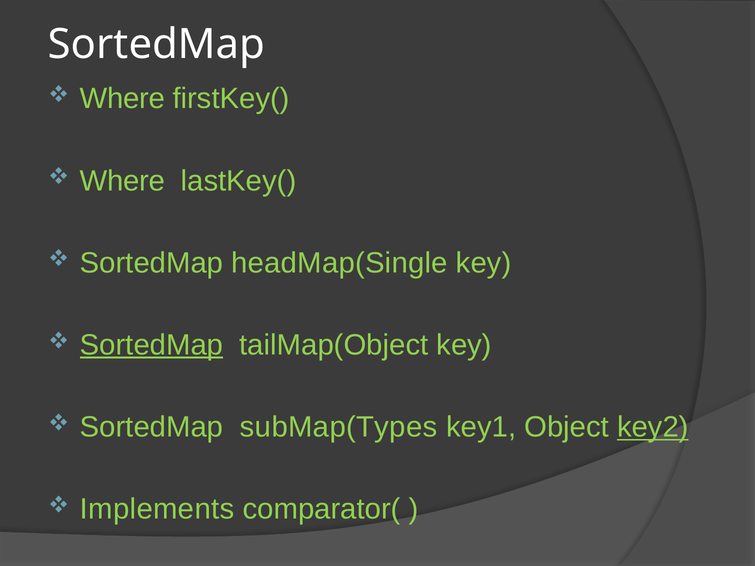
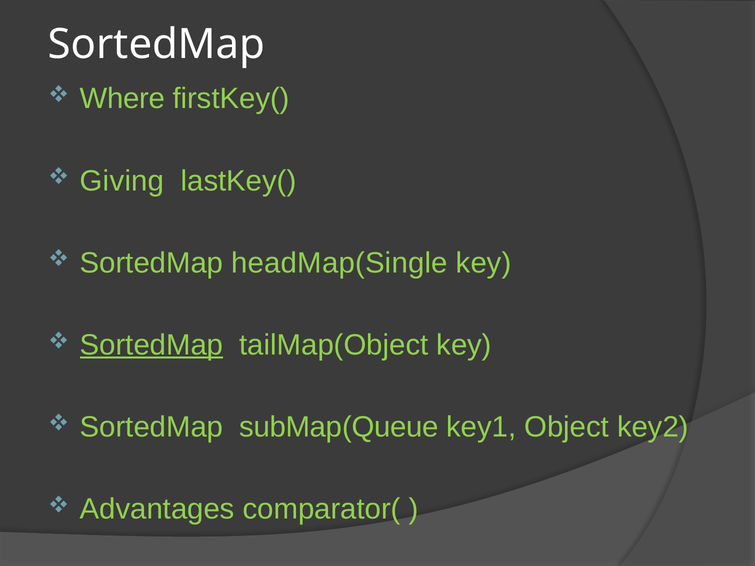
Where: Where -> Giving (122, 181)
subMap(Types: subMap(Types -> subMap(Queue (339, 427)
key2 underline: present -> none (653, 427)
Implements: Implements -> Advantages (157, 509)
